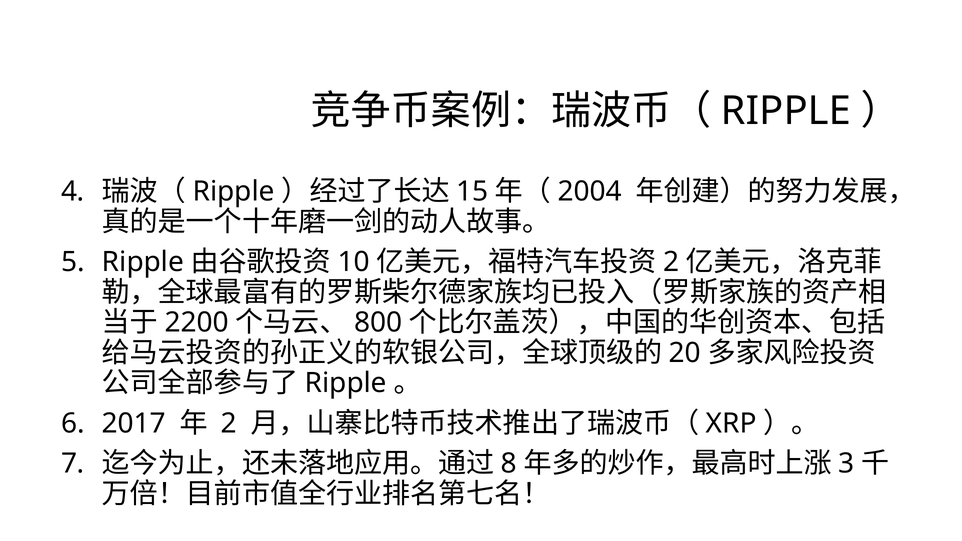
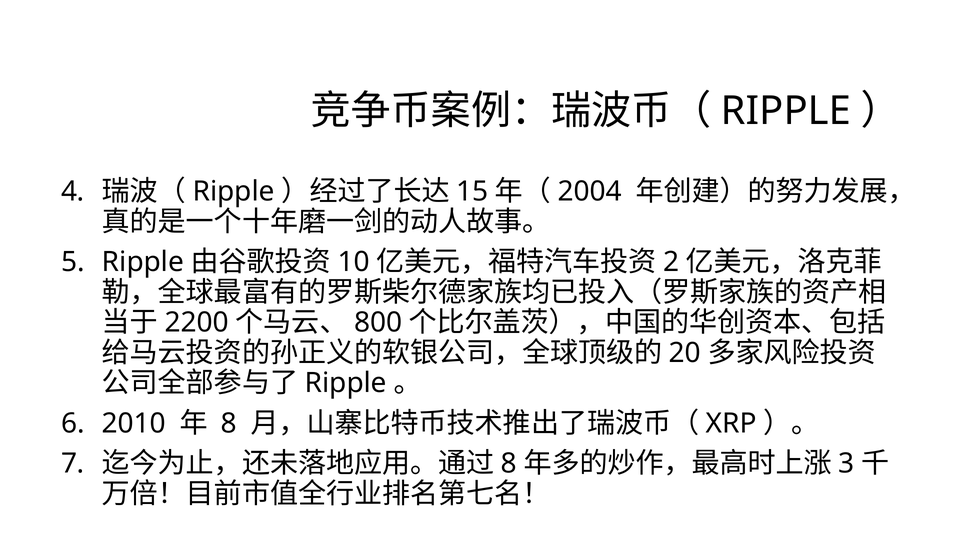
2017: 2017 -> 2010 (134, 424)
2: 2 -> 8 (229, 424)
